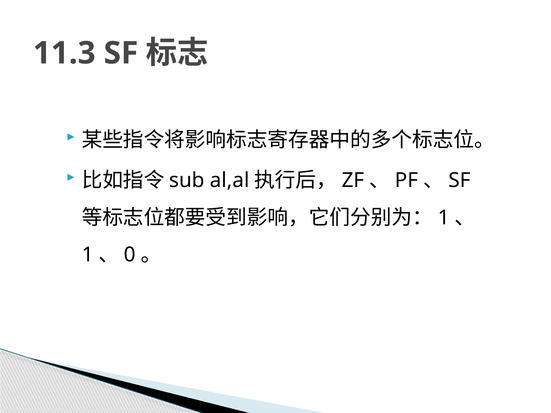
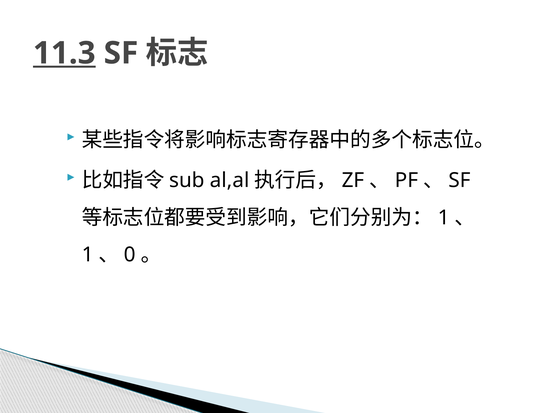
11.3 underline: none -> present (64, 53)
